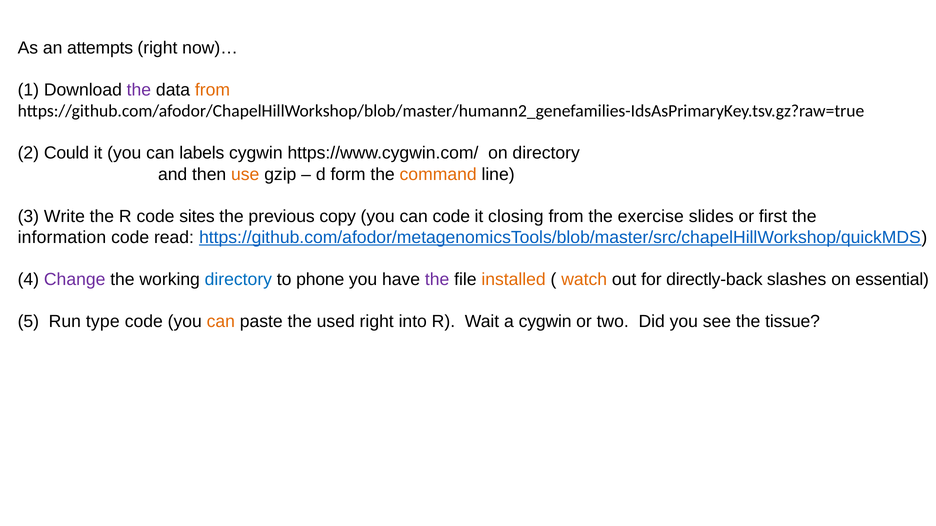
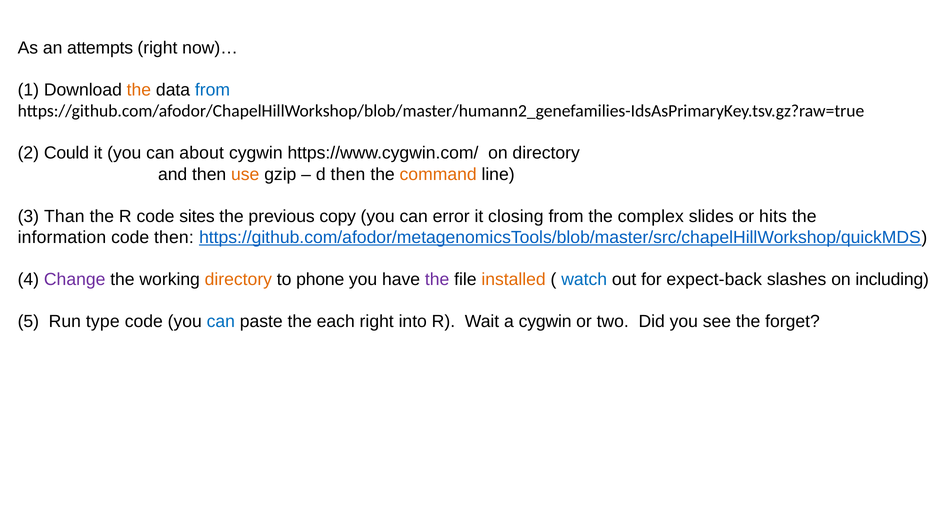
the colour: purple -> orange (139, 90)
from colour: orange -> blue (213, 90)
labels: labels -> about (202, 153)
d form: form -> then (348, 174)
Write: Write -> Than (64, 216)
can code: code -> error (451, 216)
exercise: exercise -> complex (651, 216)
first: first -> hits (773, 216)
code read: read -> then (174, 238)
directory colour: blue -> orange (238, 280)
watch colour: orange -> blue (584, 280)
directly-back: directly-back -> expect-back (714, 280)
essential: essential -> including (892, 280)
can colour: orange -> blue (221, 322)
used: used -> each (336, 322)
tissue: tissue -> forget (792, 322)
